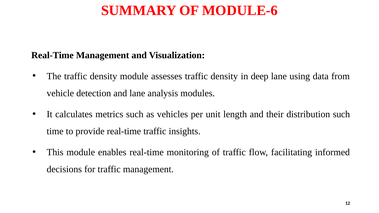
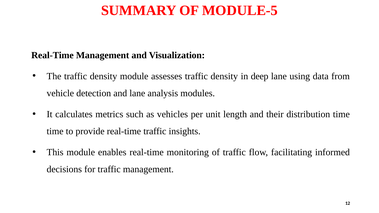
MODULE-6: MODULE-6 -> MODULE-5 (240, 10)
distribution such: such -> time (341, 114)
